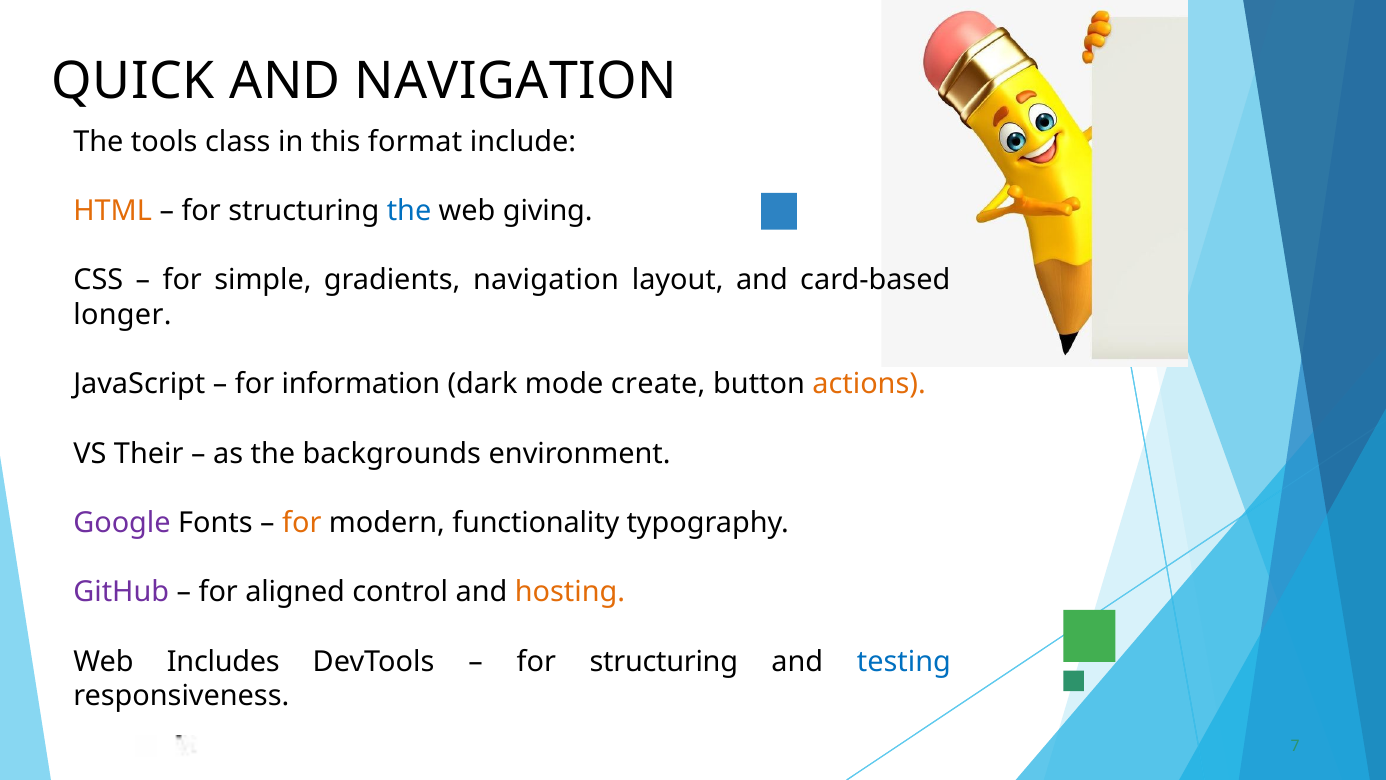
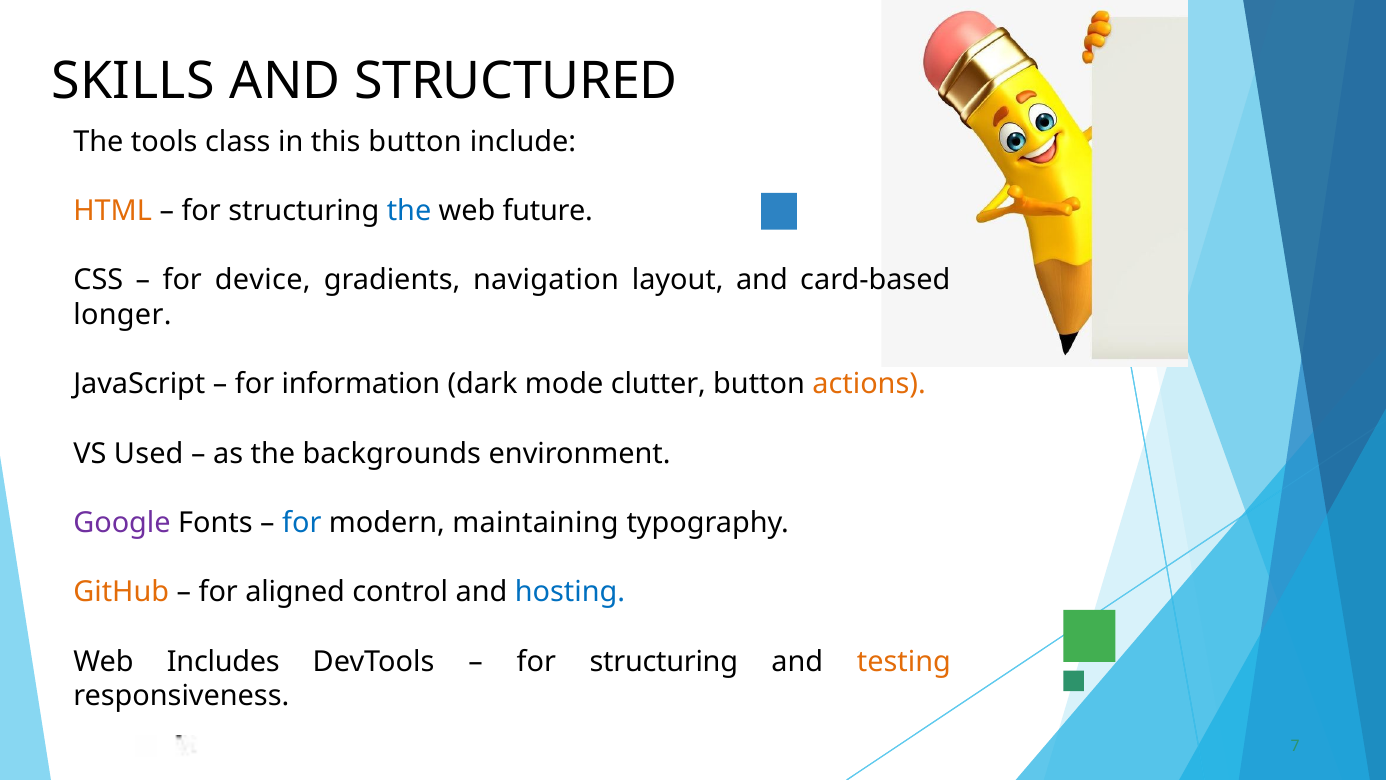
QUICK: QUICK -> SKILLS (133, 81)
AND NAVIGATION: NAVIGATION -> STRUCTURED (516, 81)
this format: format -> button (415, 141)
giving: giving -> future (548, 211)
simple: simple -> device (263, 280)
create: create -> clutter (658, 384)
Their: Their -> Used (149, 453)
for colour: orange -> blue (302, 523)
functionality: functionality -> maintaining (536, 523)
GitHub colour: purple -> orange (121, 592)
hosting colour: orange -> blue (570, 592)
testing colour: blue -> orange (904, 661)
